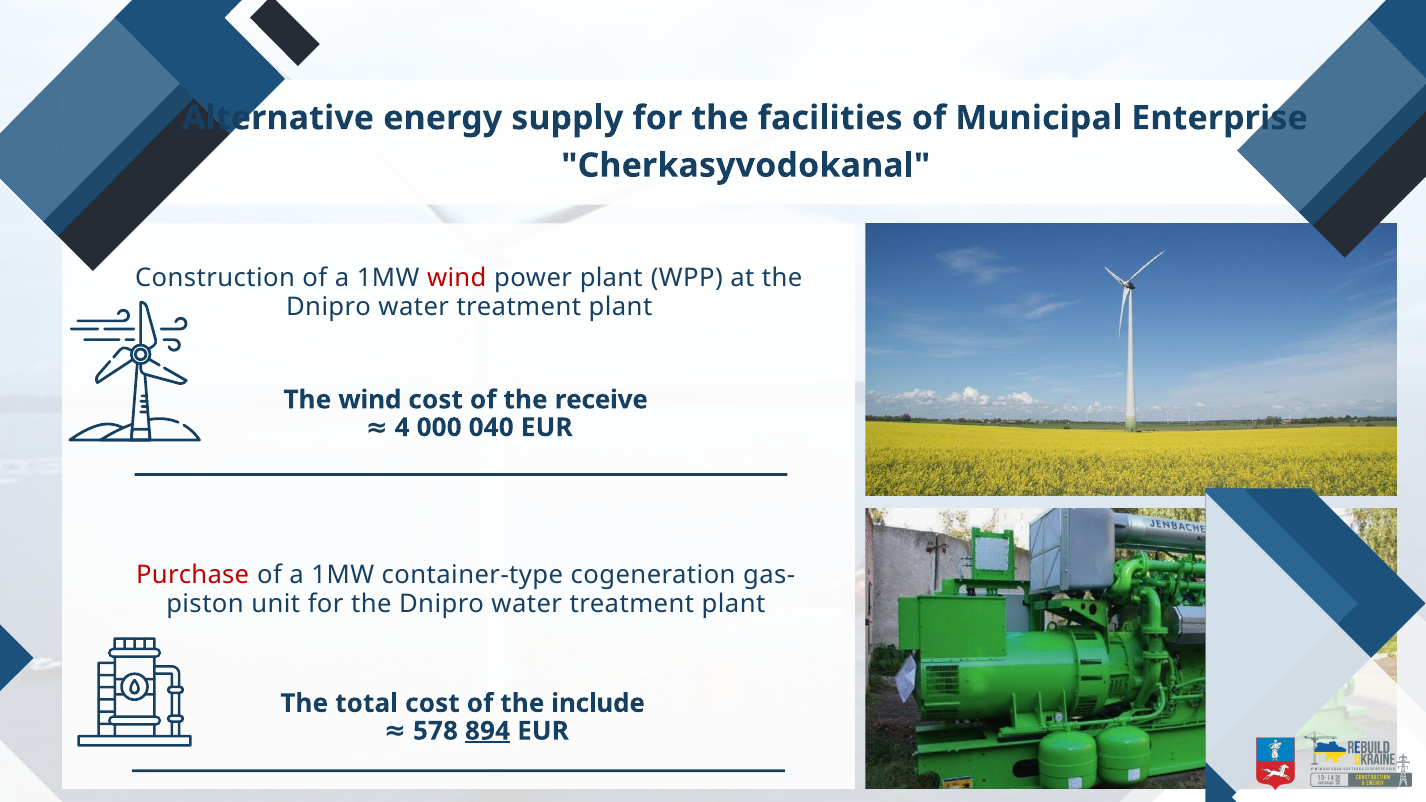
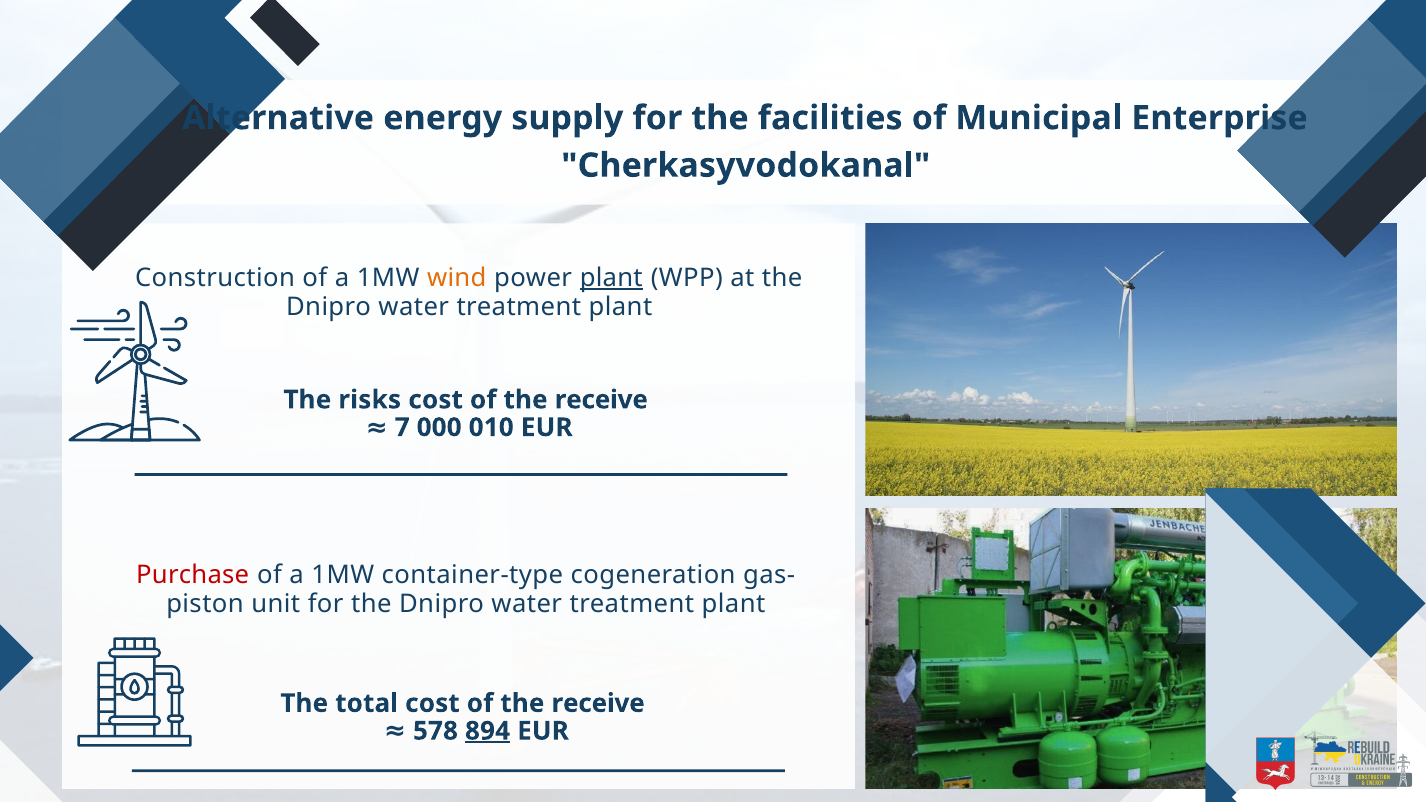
wind colour: red -> orange (457, 278)
plant underline: none -> present (611, 278)
The wind: wind -> risks (370, 400)
4: 4 -> 7 (402, 428)
040: 040 -> 010 (491, 428)
include: include -> receive (598, 703)
